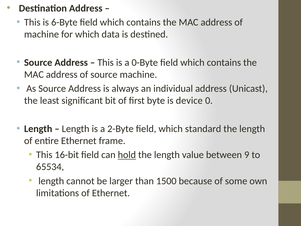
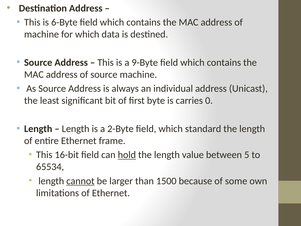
0-Byte: 0-Byte -> 9-Byte (145, 62)
device: device -> carries (189, 101)
9: 9 -> 5 (247, 155)
cannot underline: none -> present (80, 181)
